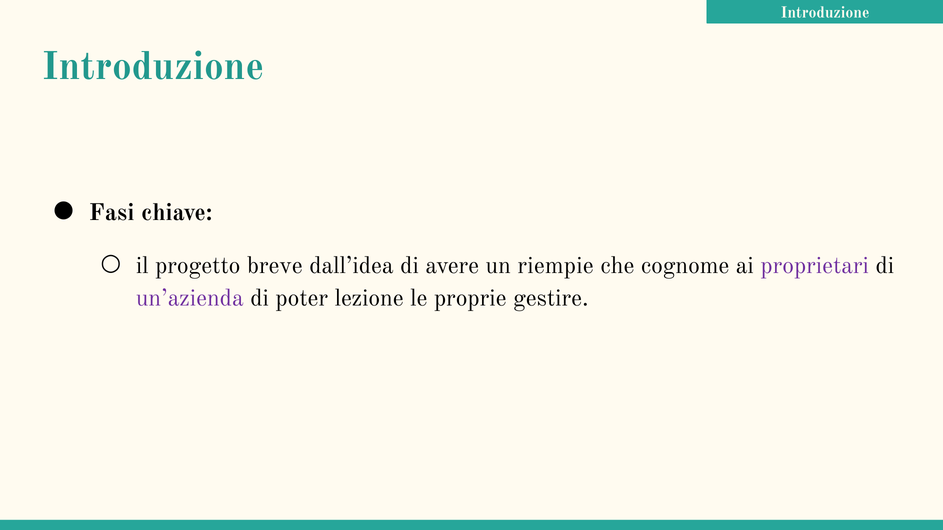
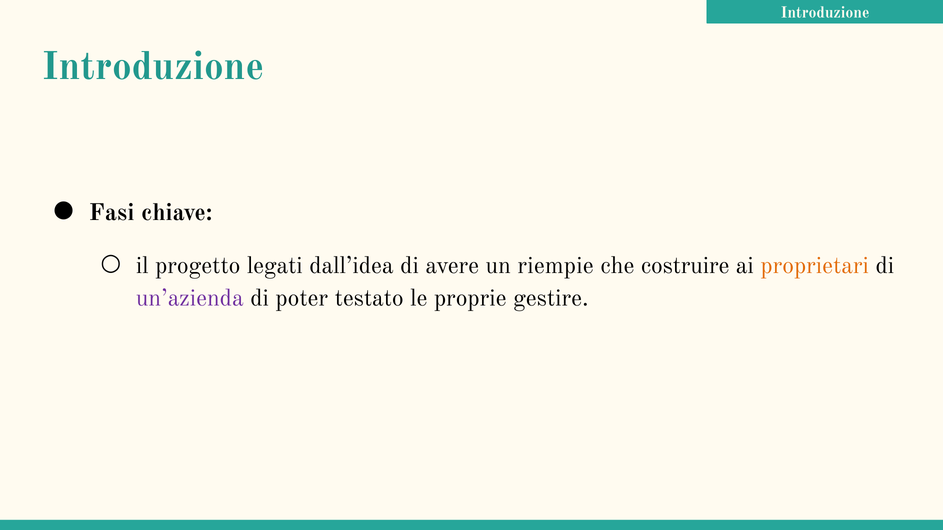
breve: breve -> legati (275, 266)
cognome: cognome -> costruire (685, 266)
proprietari colour: purple -> orange (815, 266)
lezione: lezione -> testato (369, 298)
